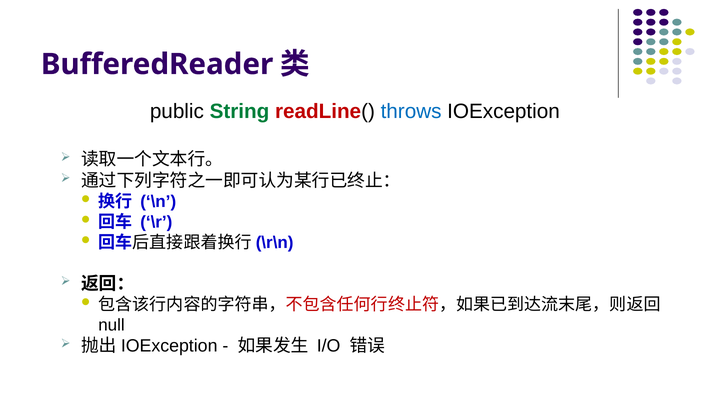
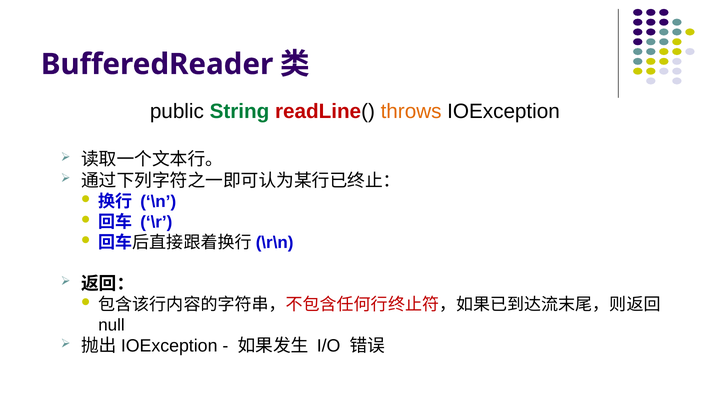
throws colour: blue -> orange (411, 111)
